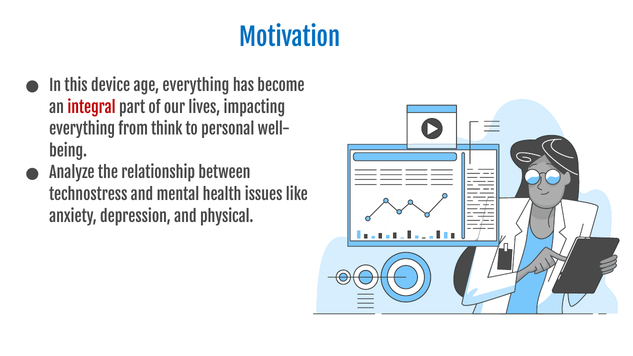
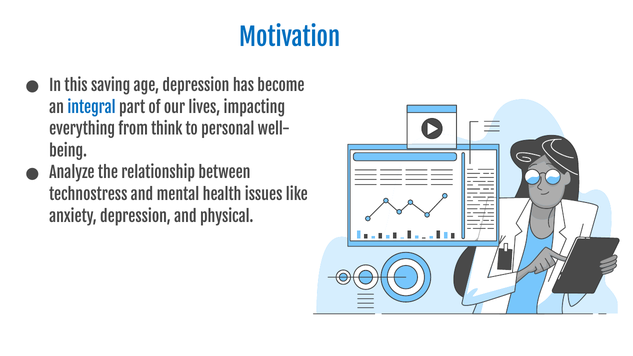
device: device -> saving (111, 86)
age everything: everything -> depression (196, 86)
integral colour: red -> blue (92, 108)
